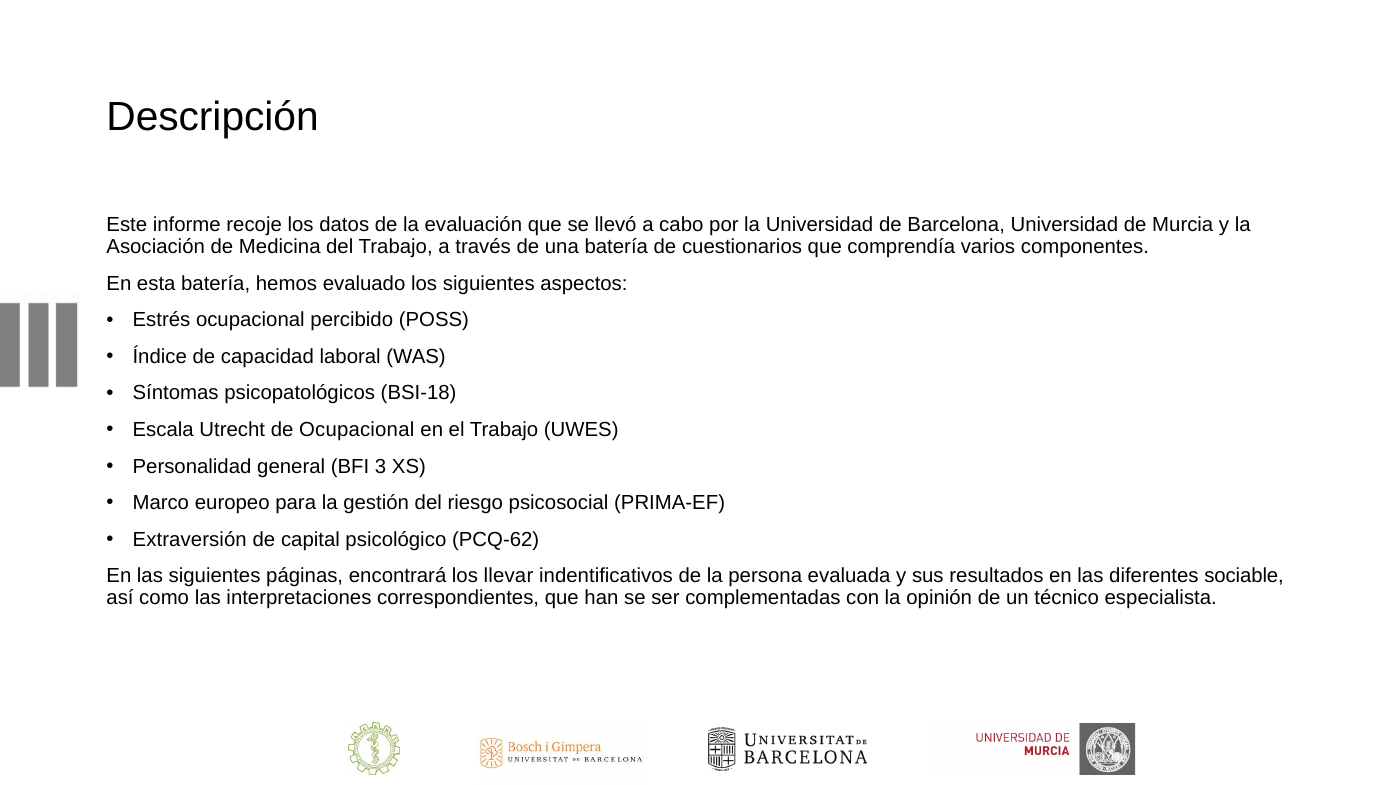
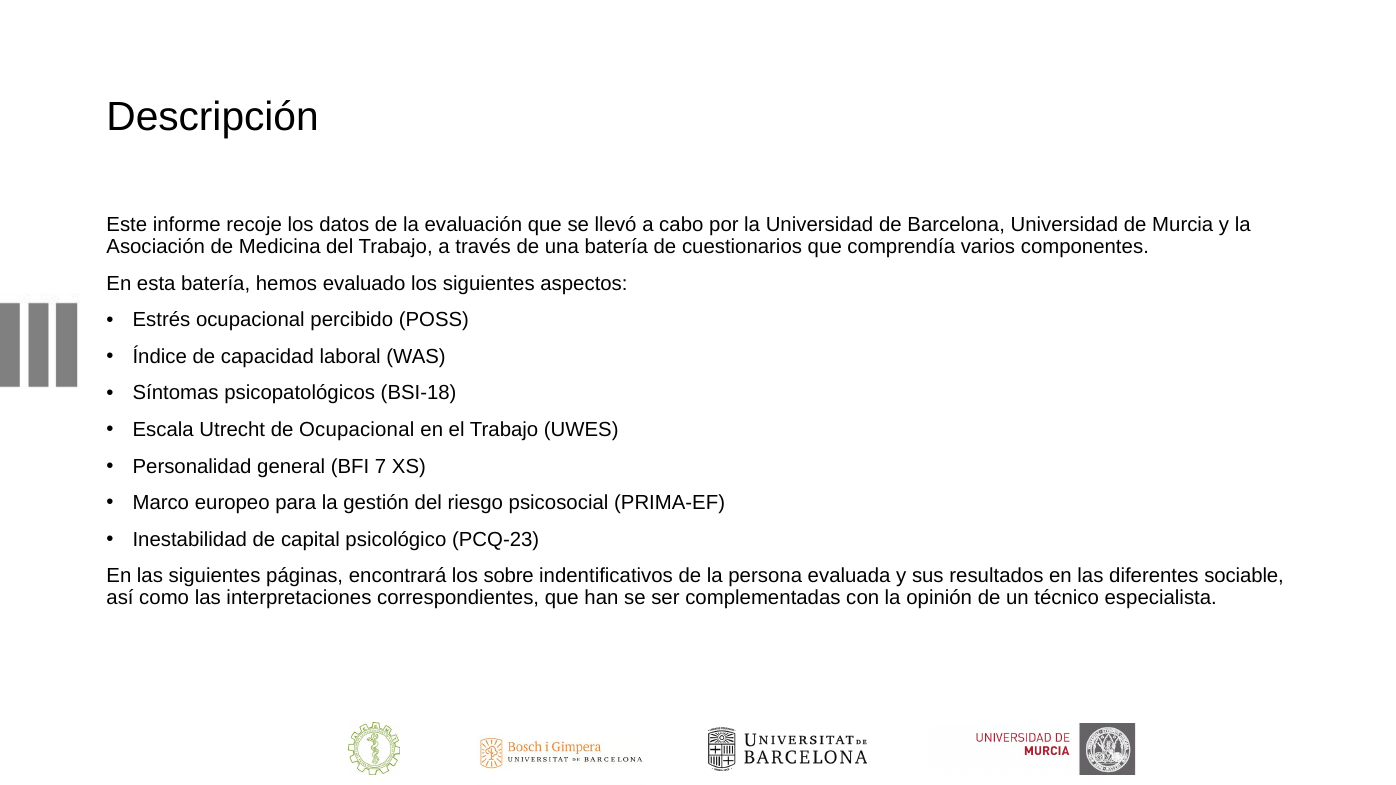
3: 3 -> 7 (381, 467)
Extraversión: Extraversión -> Inestabilidad (190, 540)
PCQ-62: PCQ-62 -> PCQ-23 (496, 540)
llevar: llevar -> sobre (509, 576)
